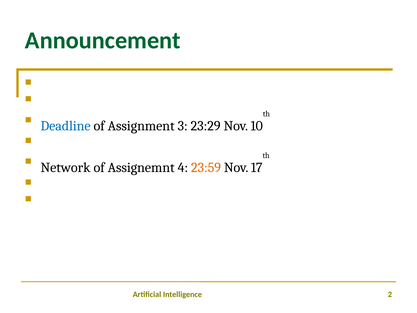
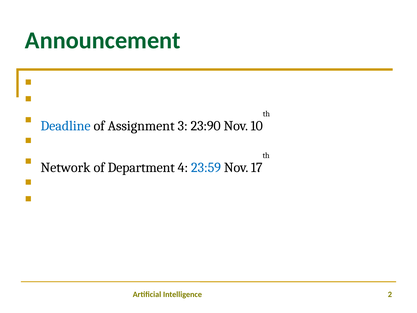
23:29: 23:29 -> 23:90 (206, 126)
Assignemnt: Assignemnt -> Department (141, 167)
23:59 colour: orange -> blue (206, 167)
